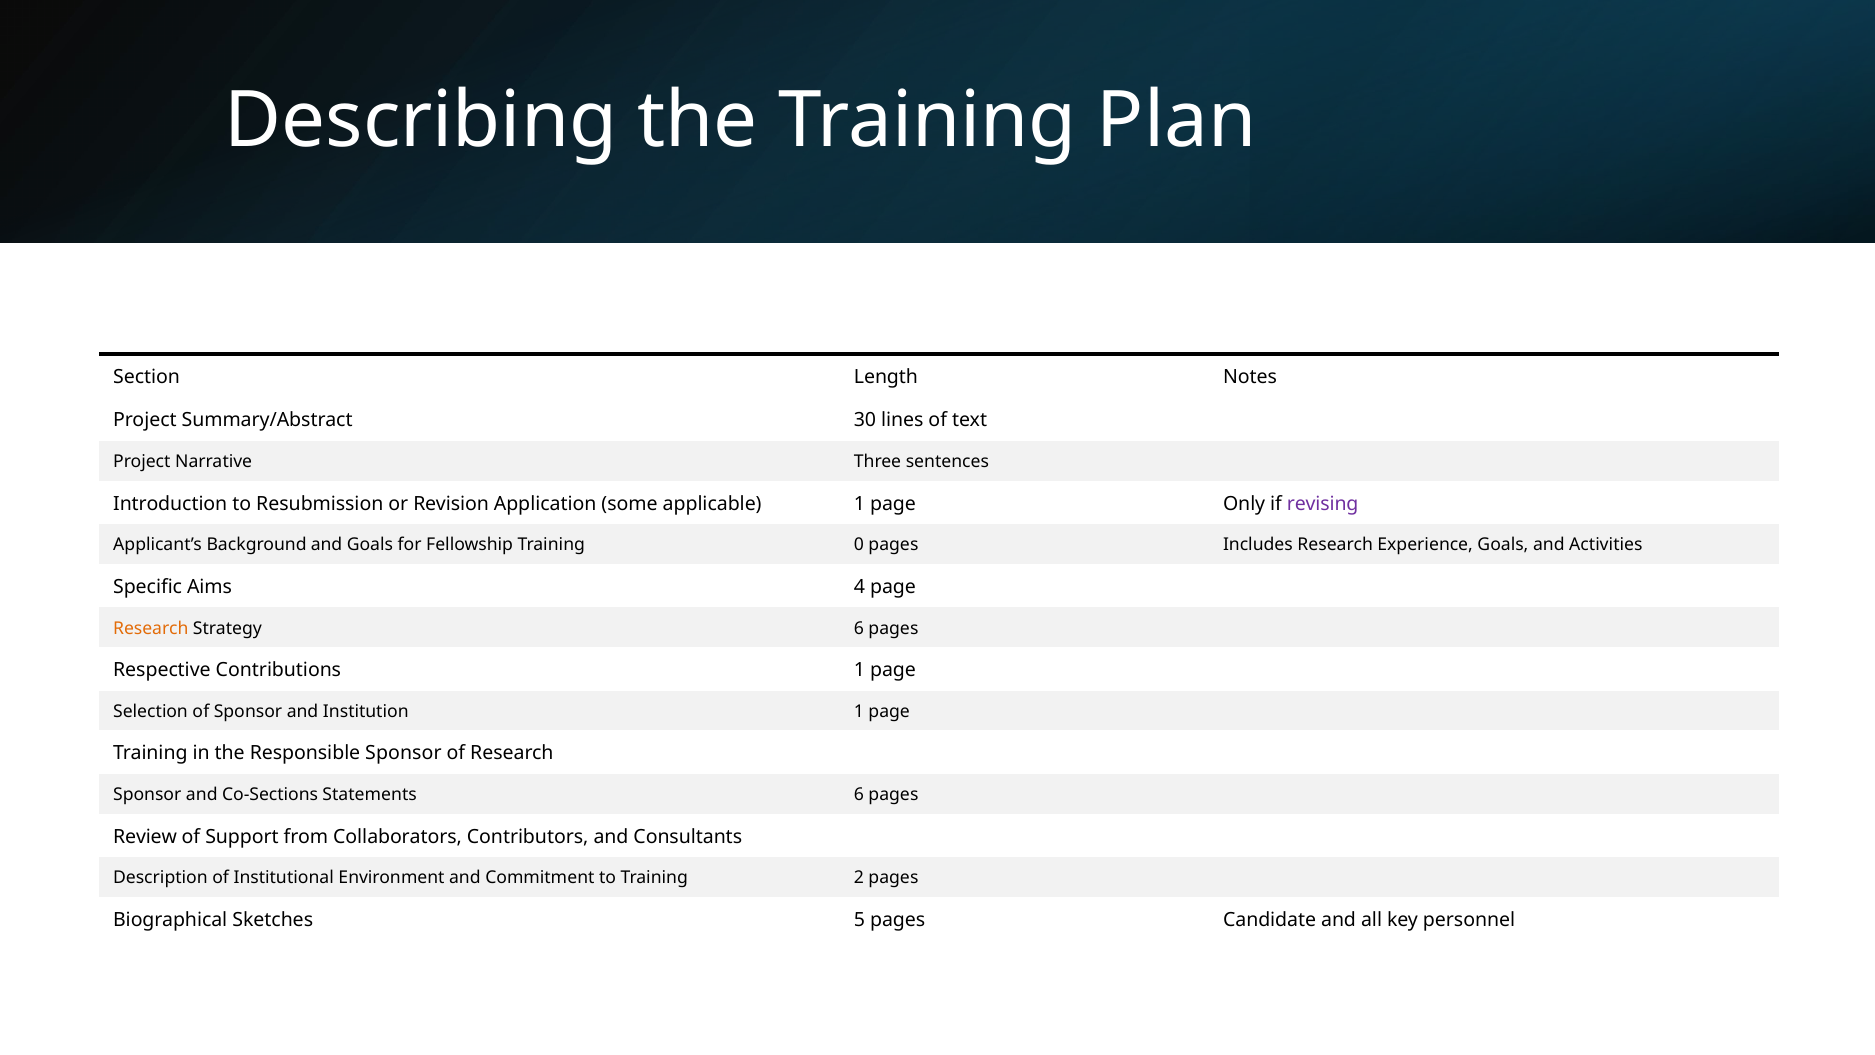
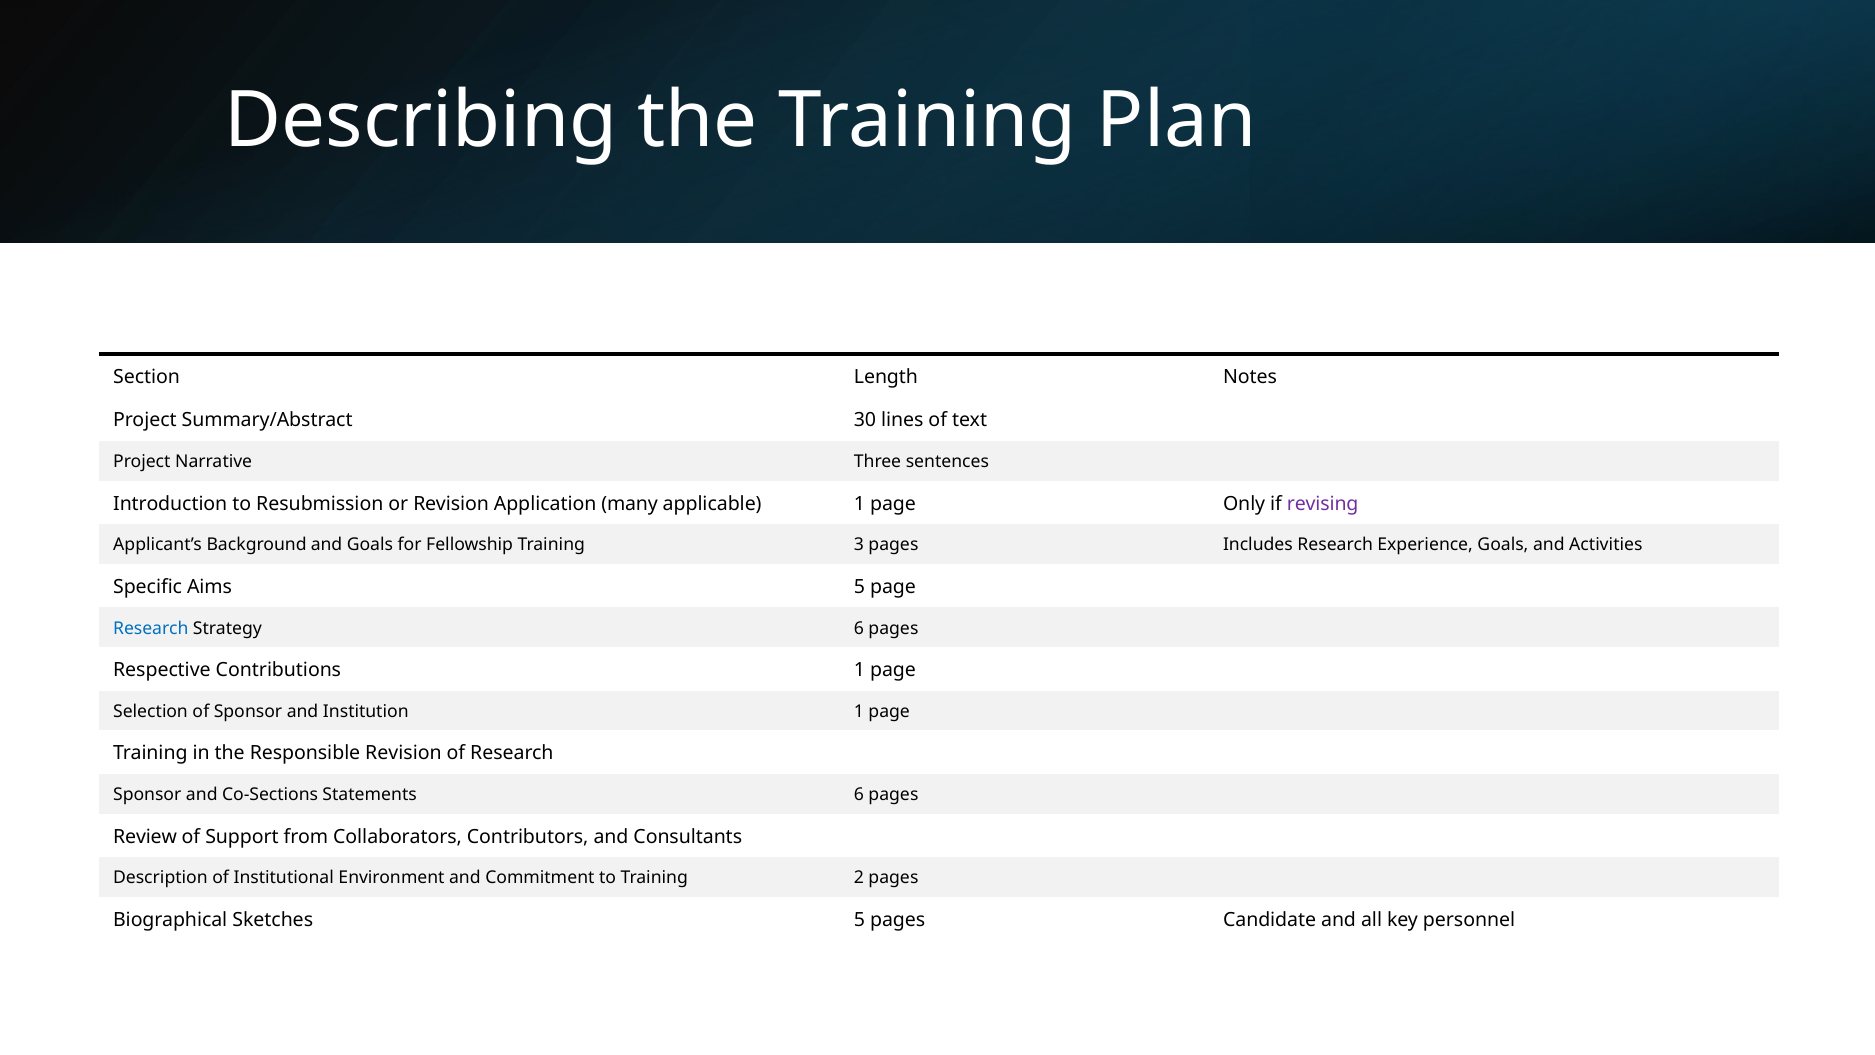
some: some -> many (630, 503)
0: 0 -> 3 (859, 545)
Aims 4: 4 -> 5 (860, 587)
Research colour: orange -> blue (151, 628)
Responsible Sponsor: Sponsor -> Revision (403, 753)
